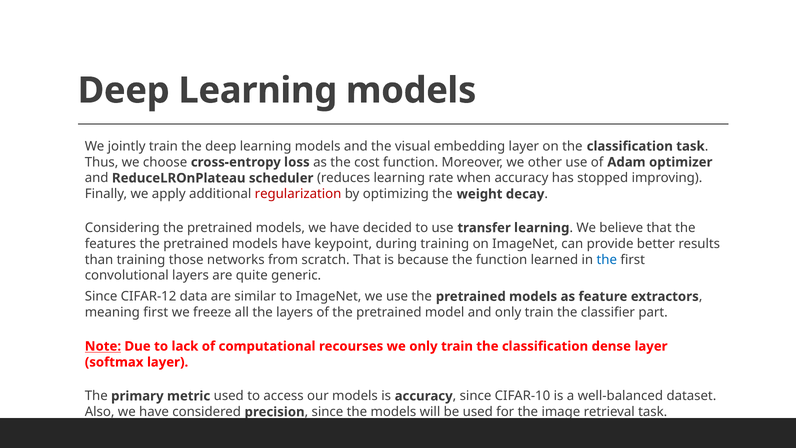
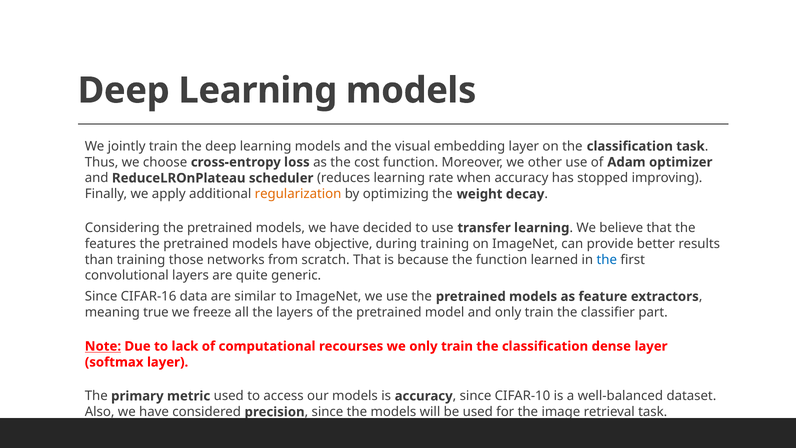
regularization colour: red -> orange (298, 194)
keypoint: keypoint -> objective (343, 244)
CIFAR-12: CIFAR-12 -> CIFAR-16 (149, 296)
meaning first: first -> true (156, 312)
